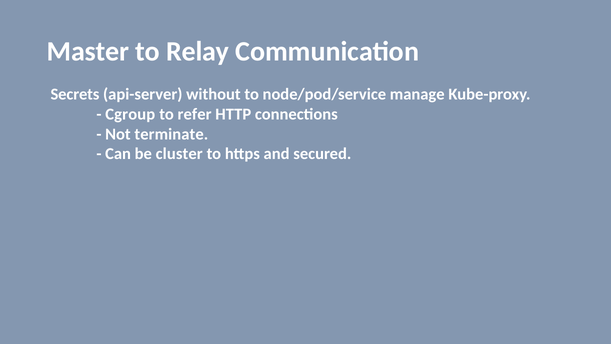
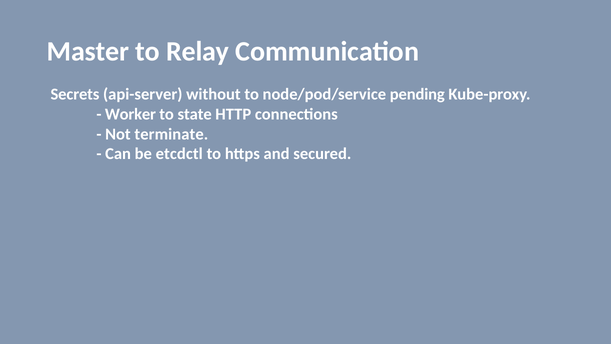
manage: manage -> pending (417, 94)
Cgroup: Cgroup -> Worker (130, 114)
refer: refer -> state (195, 114)
cluster: cluster -> etcdctl (179, 154)
